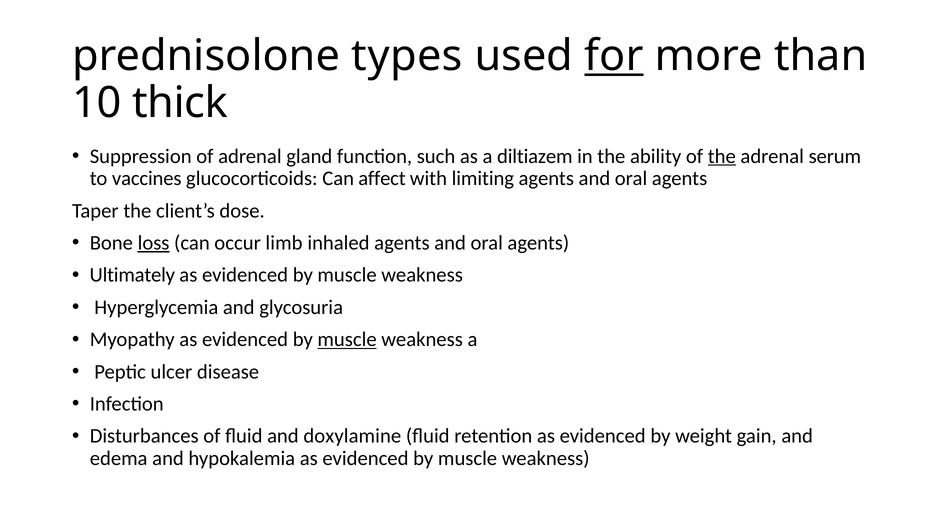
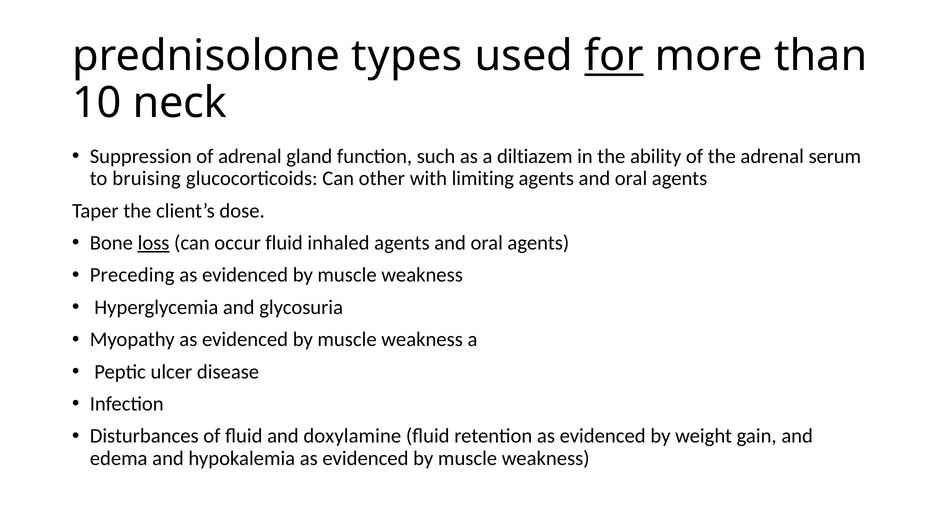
thick: thick -> neck (180, 103)
the underline: present -> none (722, 156)
vaccines: vaccines -> bruising (147, 178)
affect: affect -> other (382, 178)
occur limb: limb -> fluid (284, 243)
Ultimately: Ultimately -> Preceding (132, 275)
muscle underline: present -> none (347, 339)
